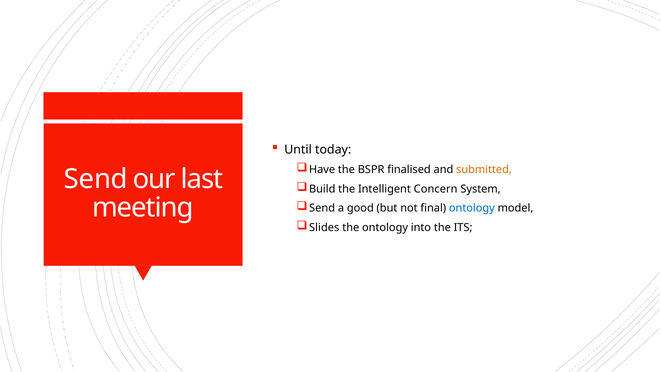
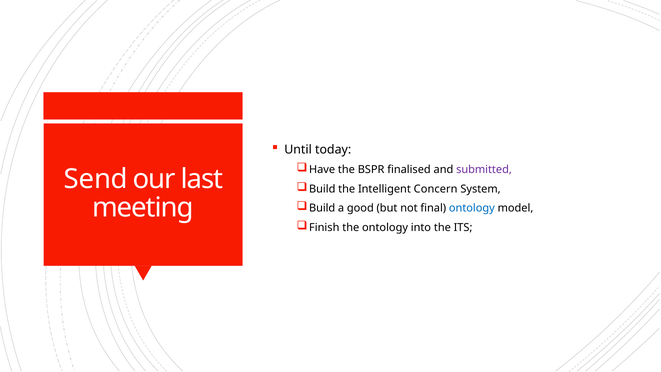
submitted colour: orange -> purple (484, 170)
Send: Send -> Build (322, 208)
Slides: Slides -> Finish (324, 227)
